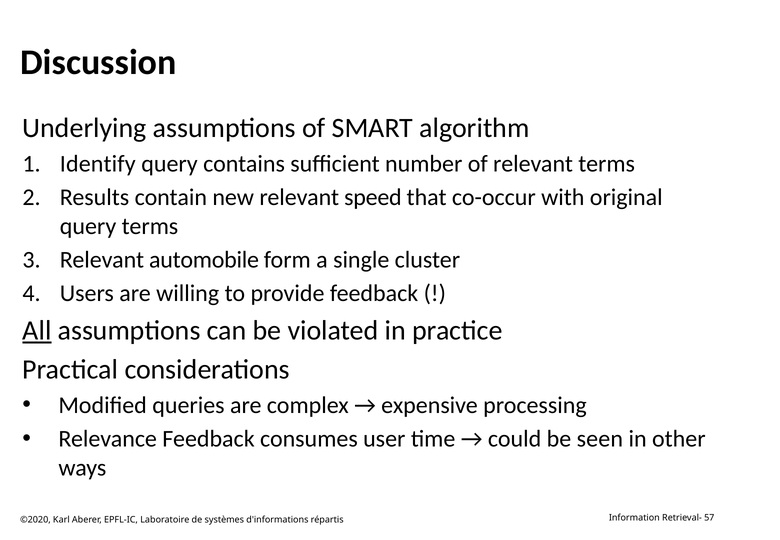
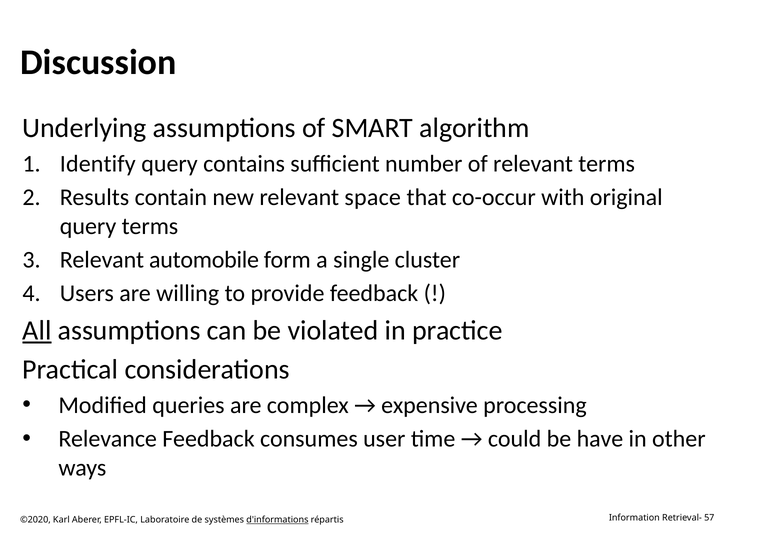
speed: speed -> space (373, 197)
seen: seen -> have (600, 439)
d'informations underline: none -> present (277, 520)
